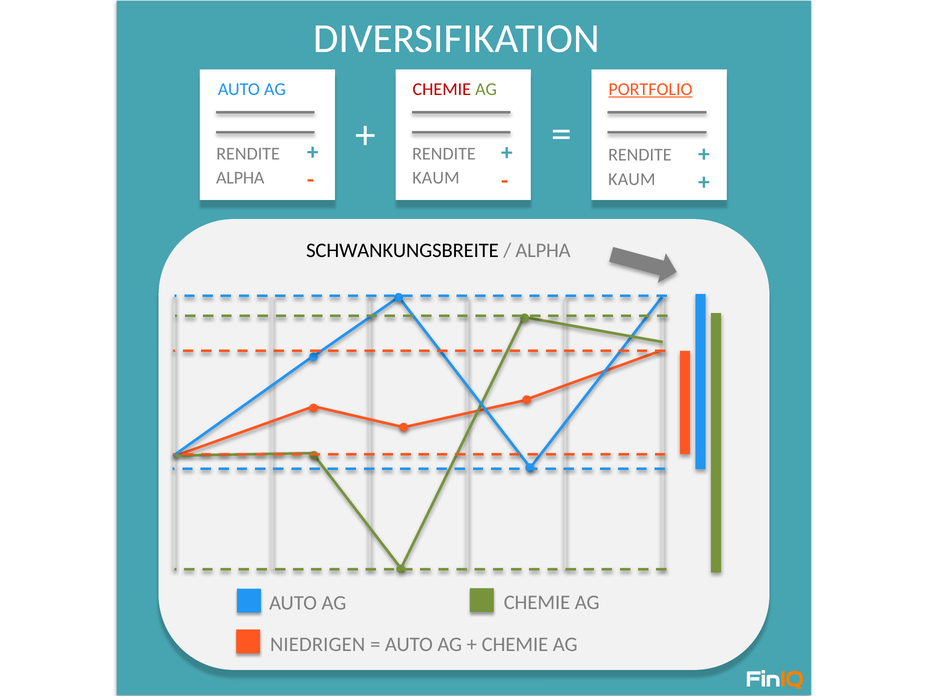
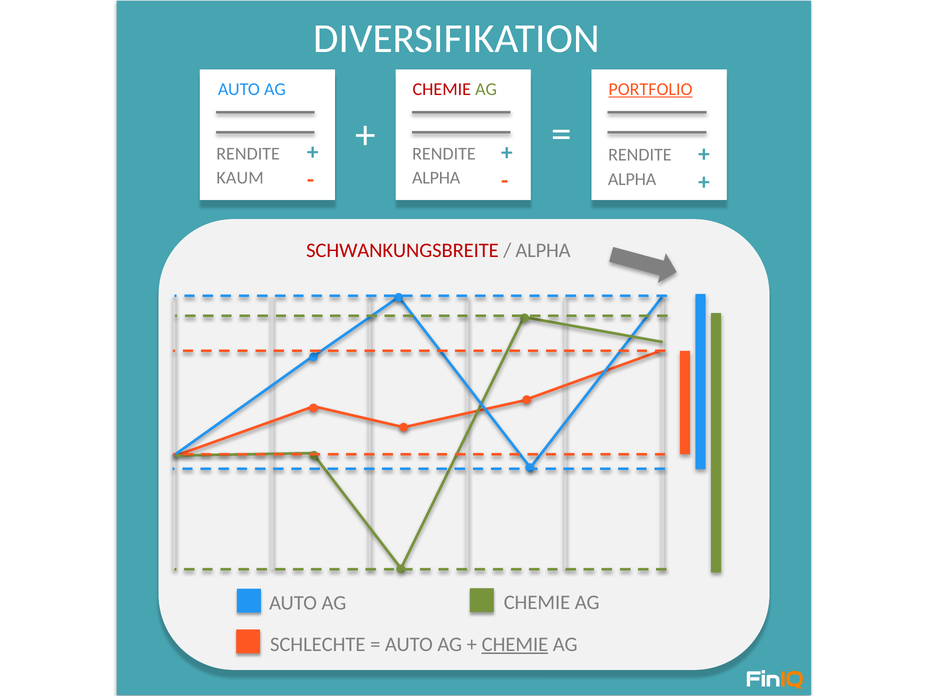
ALPHA: ALPHA -> KAUM (240, 178)
KAUM: KAUM -> ALPHA (436, 178)
KAUM: KAUM -> ALPHA (632, 179)
SCHWANKUNGSBREITE colour: black -> red (402, 250)
NIEDRIGEN: NIEDRIGEN -> SCHLECHTE (318, 644)
CHEMIE underline: none -> present (515, 644)
